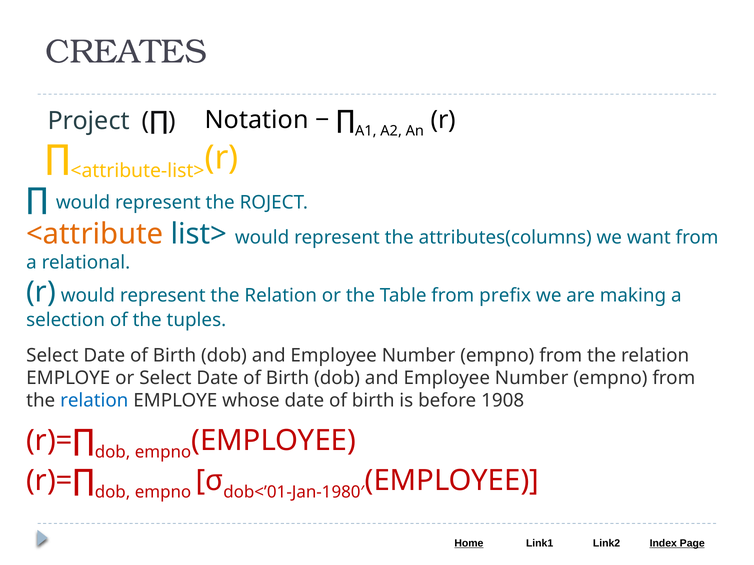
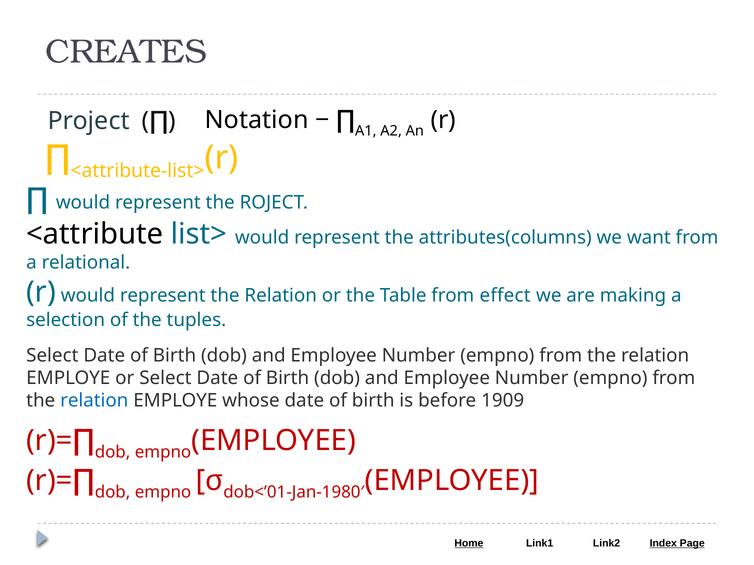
<attribute colour: orange -> black (95, 234)
prefix: prefix -> effect (505, 296)
1908: 1908 -> 1909 (503, 401)
